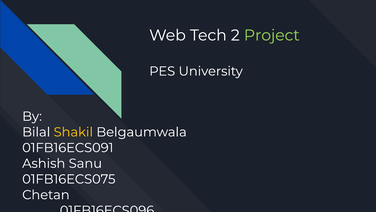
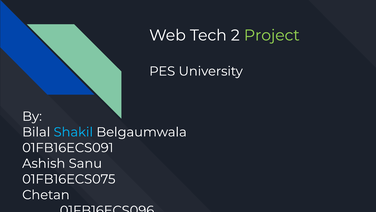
Shakil colour: yellow -> light blue (73, 132)
